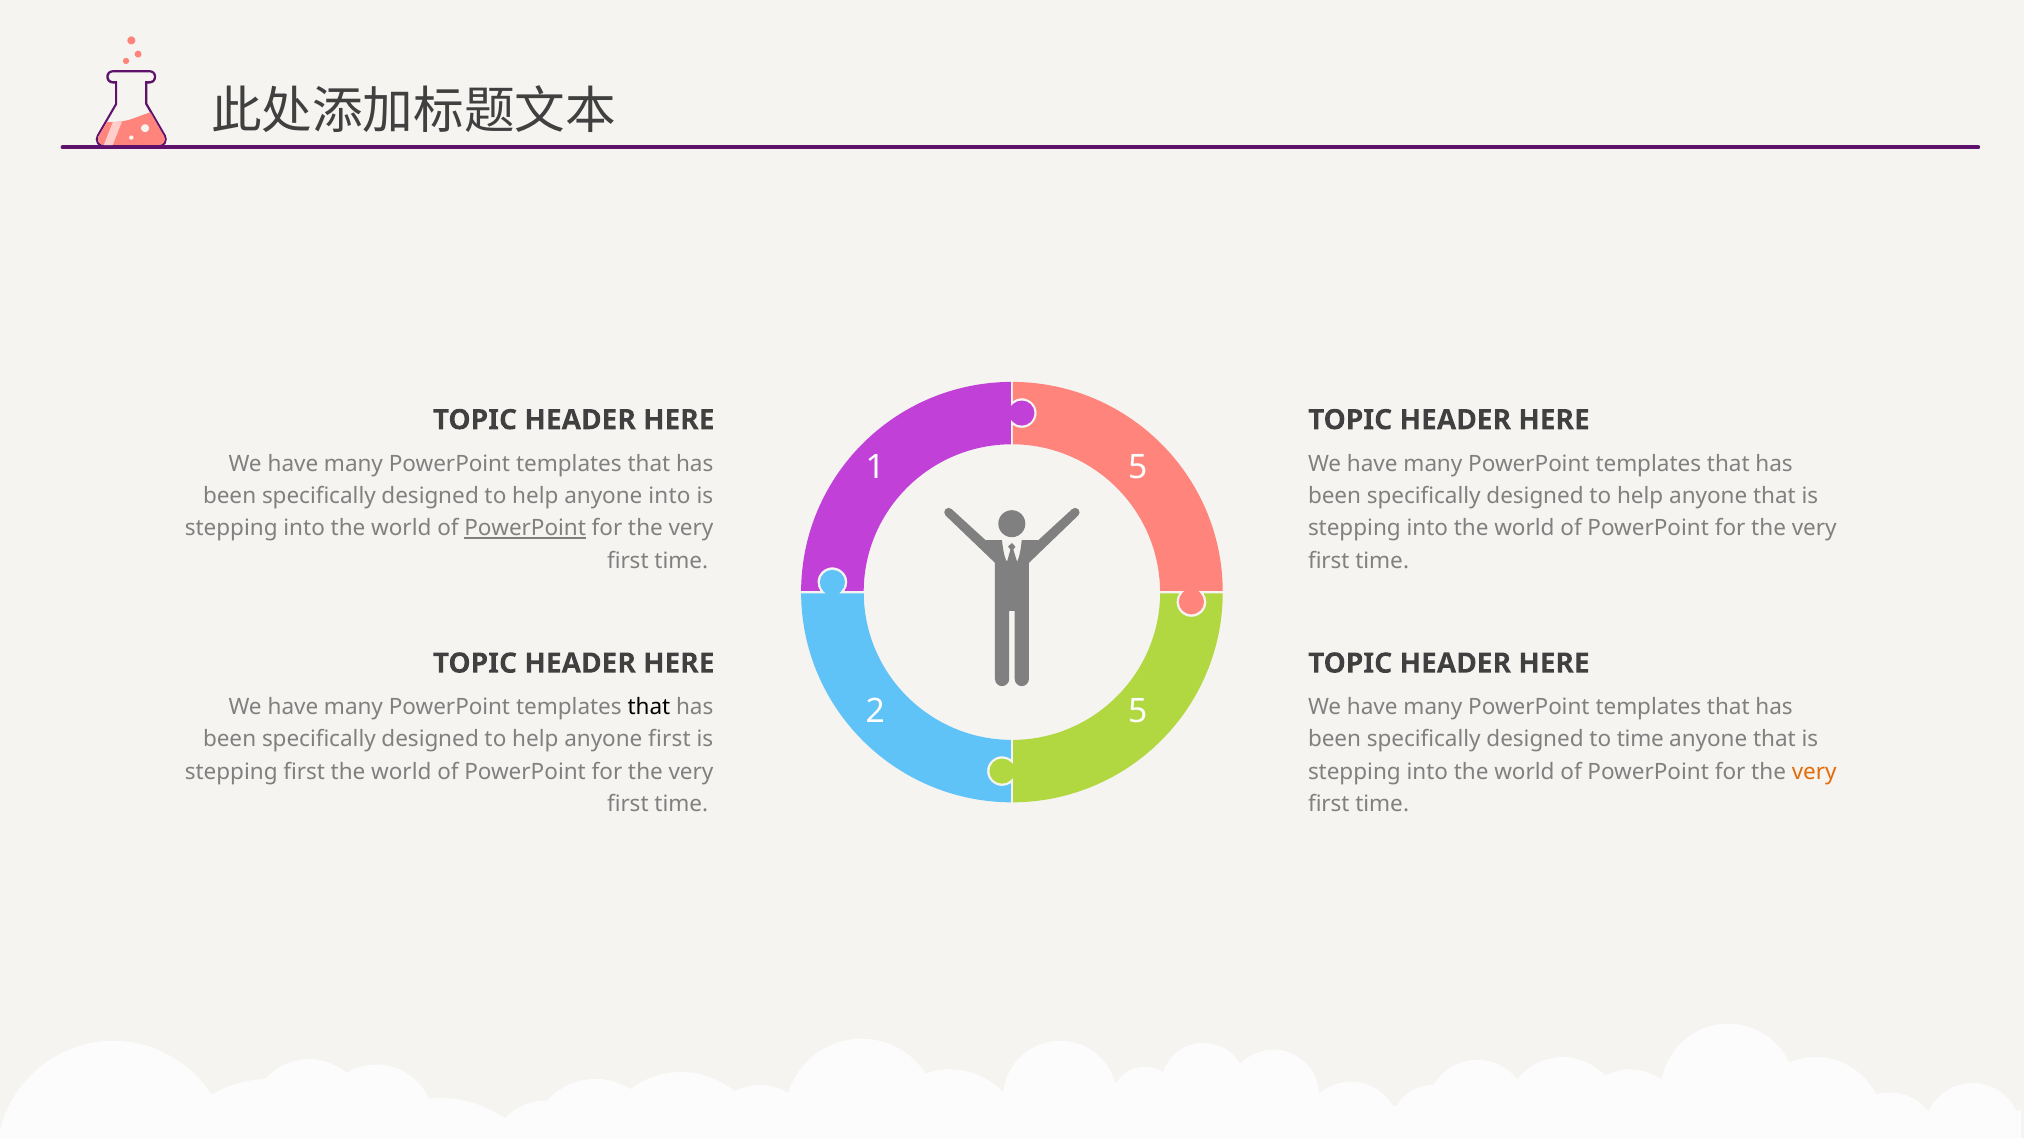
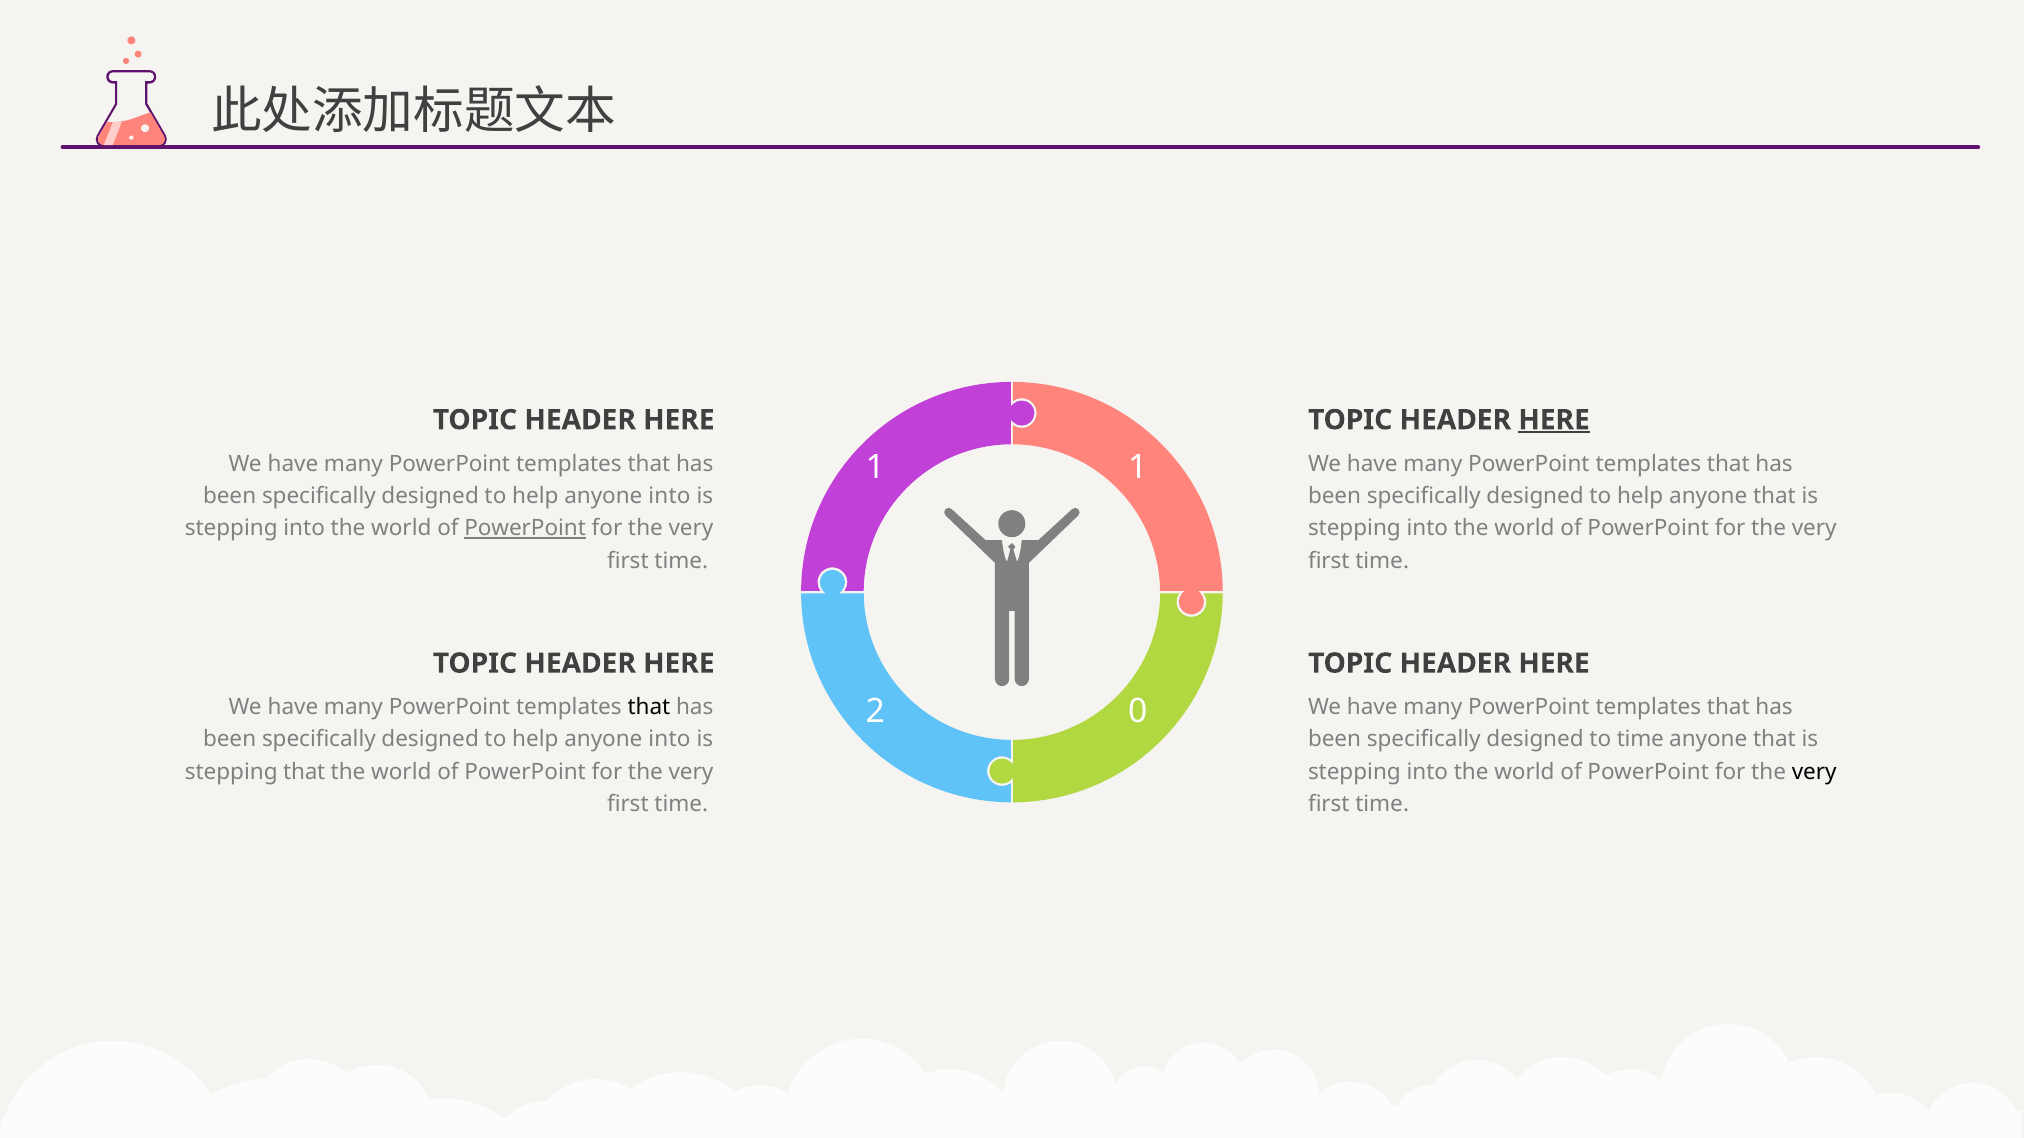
HERE underline: none -> present (1554, 420)
1 5: 5 -> 1 (1138, 468)
2 5: 5 -> 0 (1138, 711)
first: first -> into (669, 740)
stepping first: first -> that (304, 772)
very colour: orange -> black (1814, 772)
